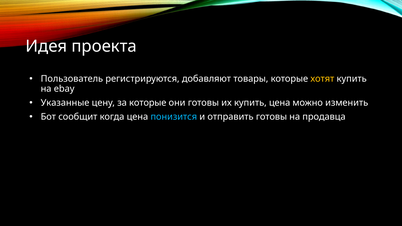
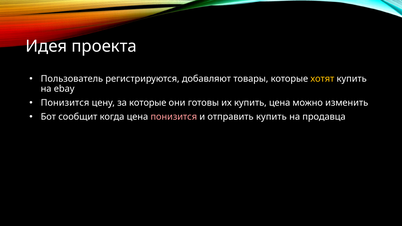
Указанные: Указанные -> Понизится (65, 103)
понизится colour: light blue -> pink (174, 117)
отправить готовы: готовы -> купить (271, 117)
